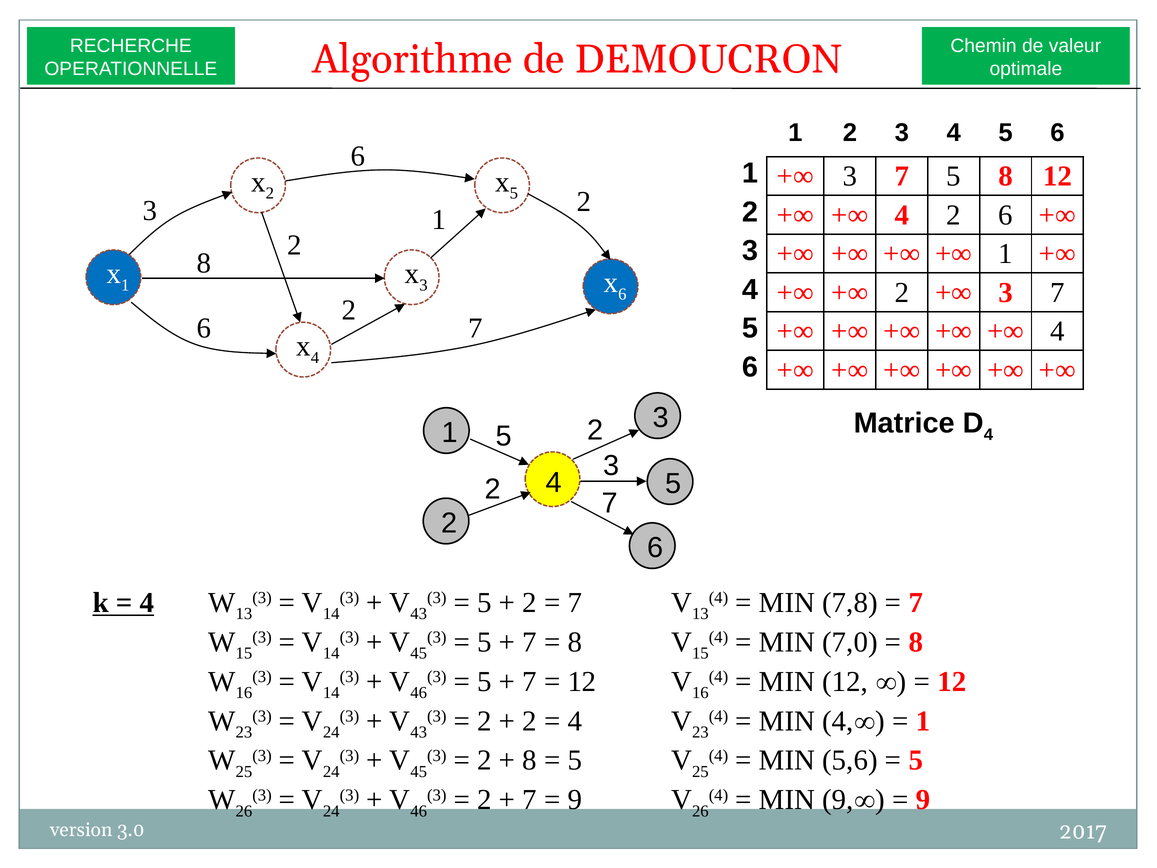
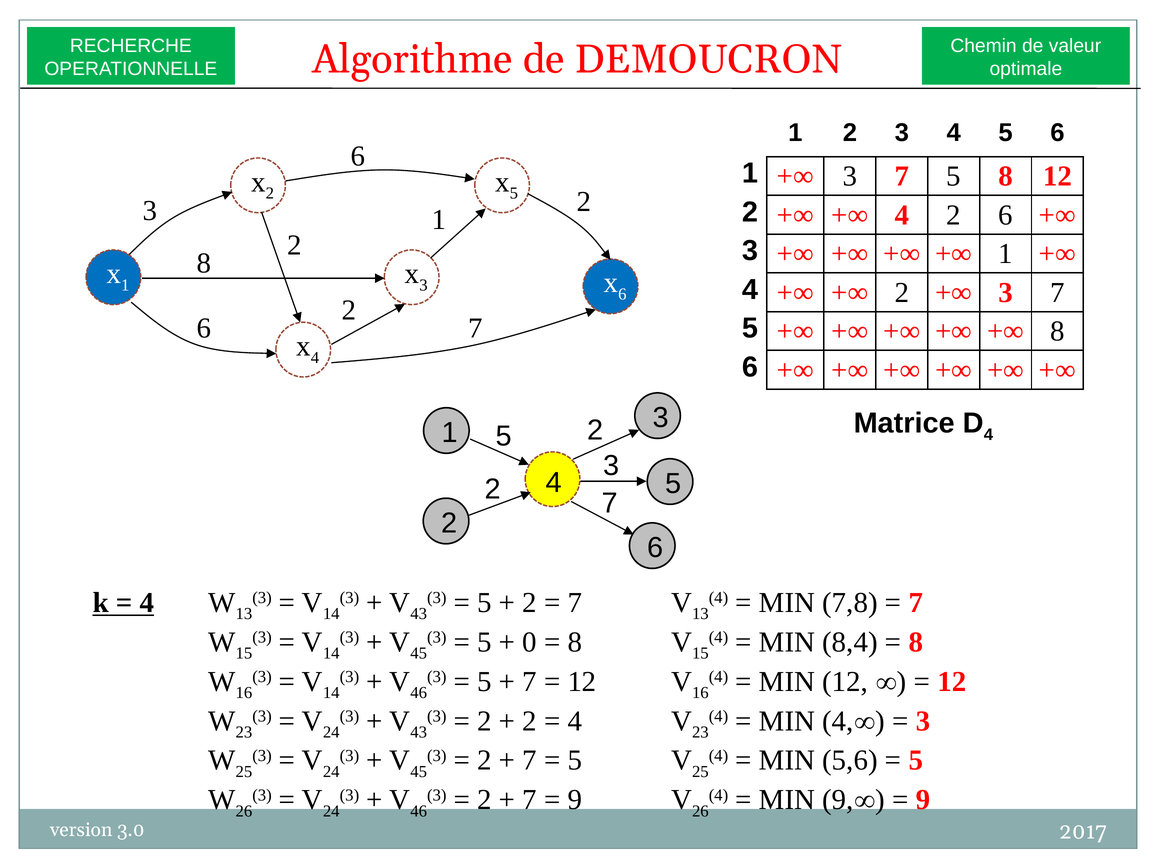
4: 4 -> 8 (1057, 331)
7: 7 -> 0 (530, 642)
7,0: 7,0 -> 8,4 (850, 642)
1: 1 -> 3 (923, 721)
8: 8 -> 7 (530, 760)
